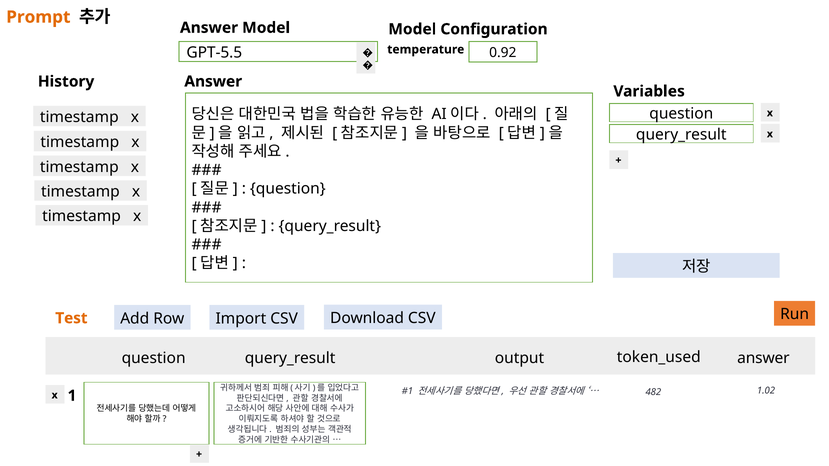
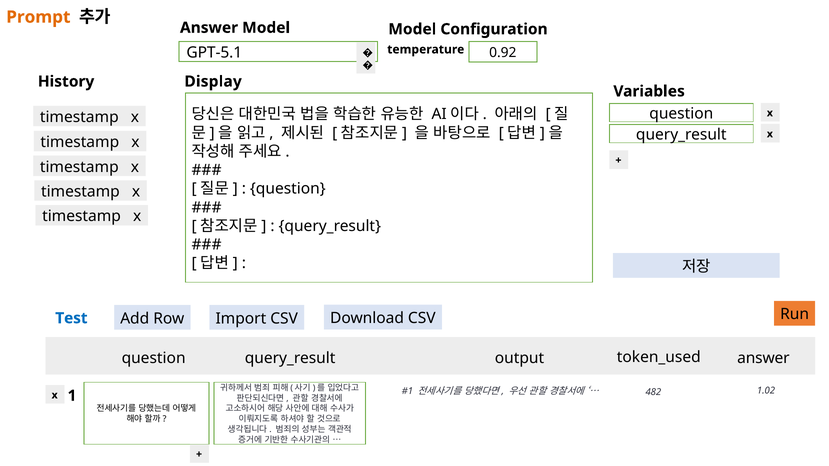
GPT-5.5: GPT-5.5 -> GPT-5.1 (214, 53)
Answer: Answer -> Display (213, 82)
Test colour: orange -> blue (71, 318)
